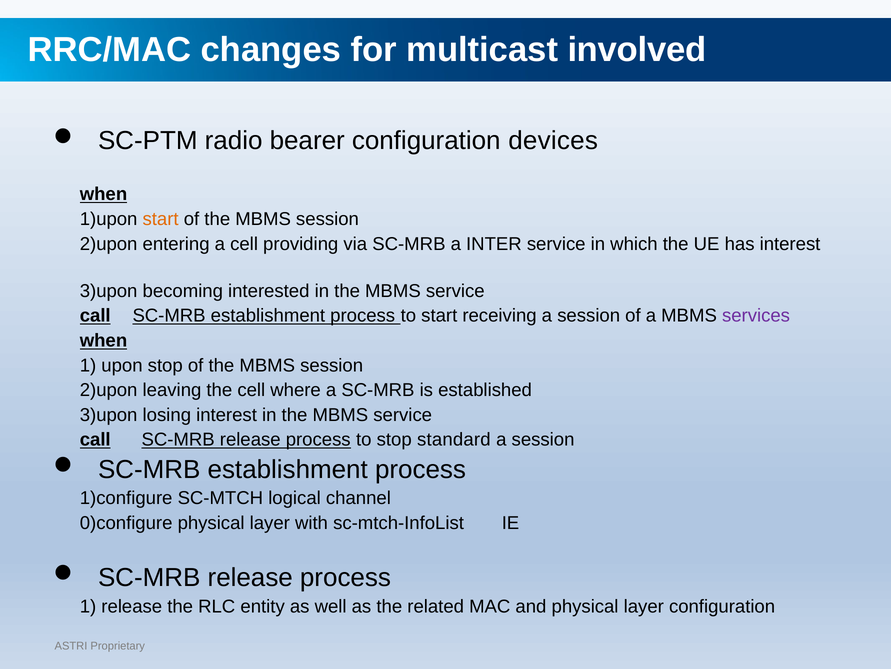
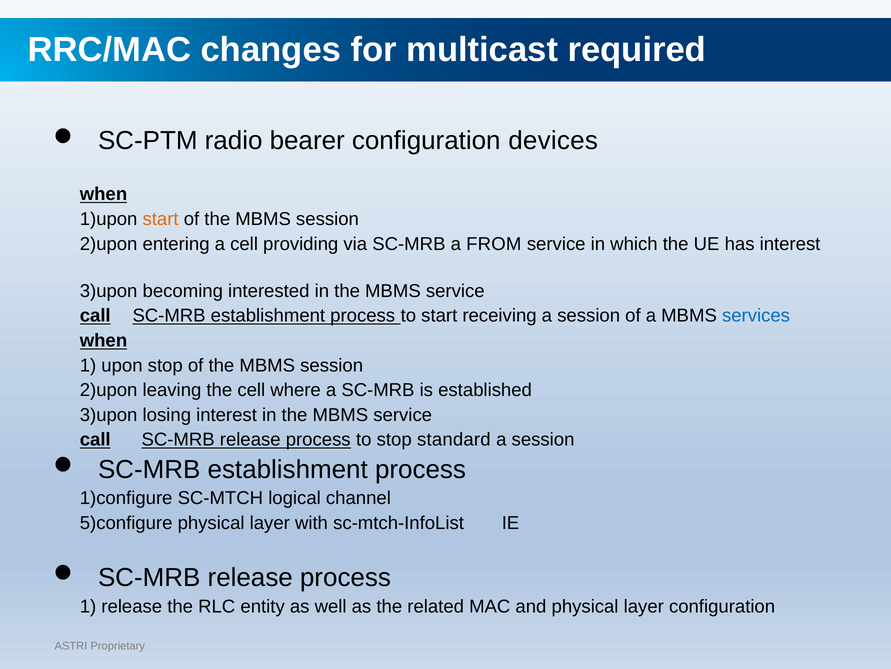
involved: involved -> required (637, 50)
INTER: INTER -> FROM (494, 244)
services colour: purple -> blue (756, 315)
0)configure: 0)configure -> 5)configure (126, 523)
